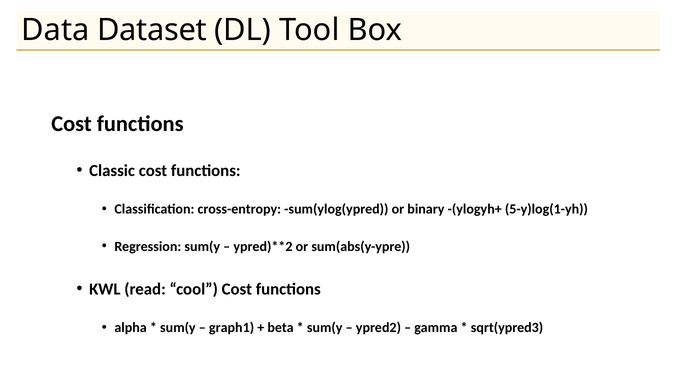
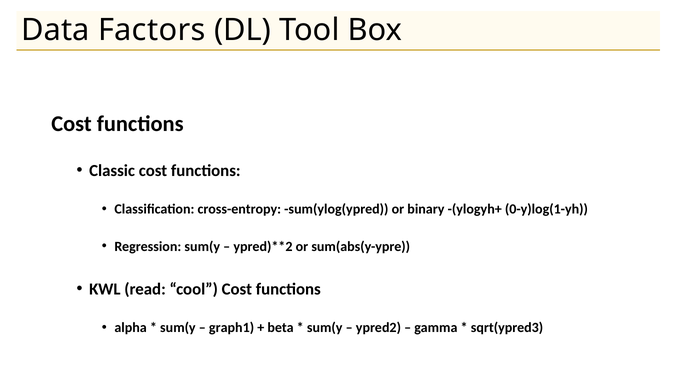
Dataset: Dataset -> Factors (152, 30)
5-y)log(1-yh: 5-y)log(1-yh -> 0-y)log(1-yh (546, 209)
